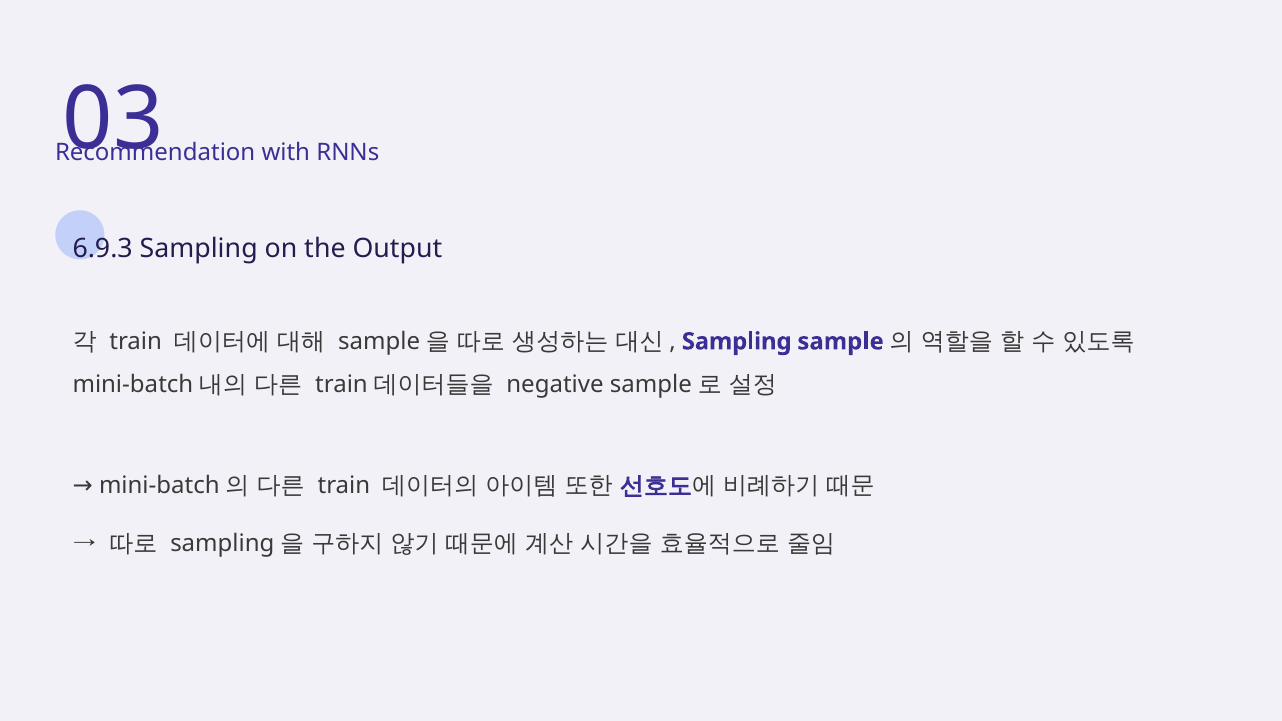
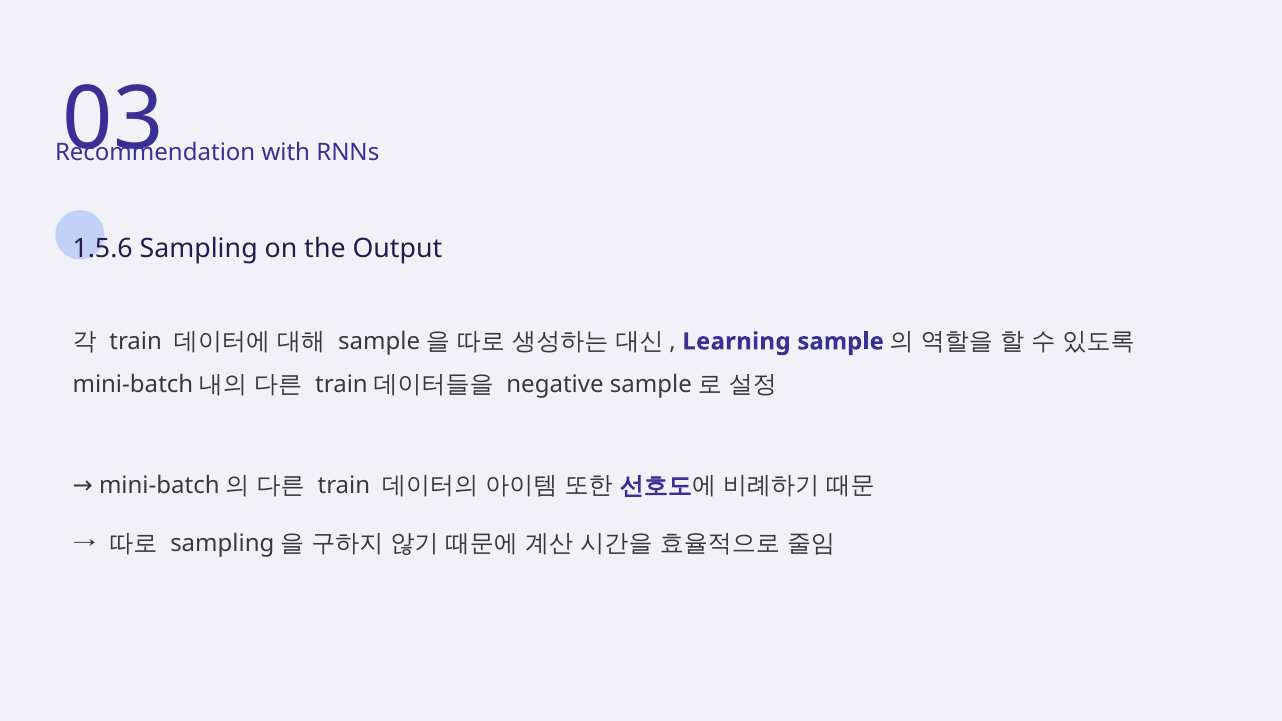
6.9.3: 6.9.3 -> 1.5.6 (103, 249)
Sampling: Sampling -> Learning (736, 342)
